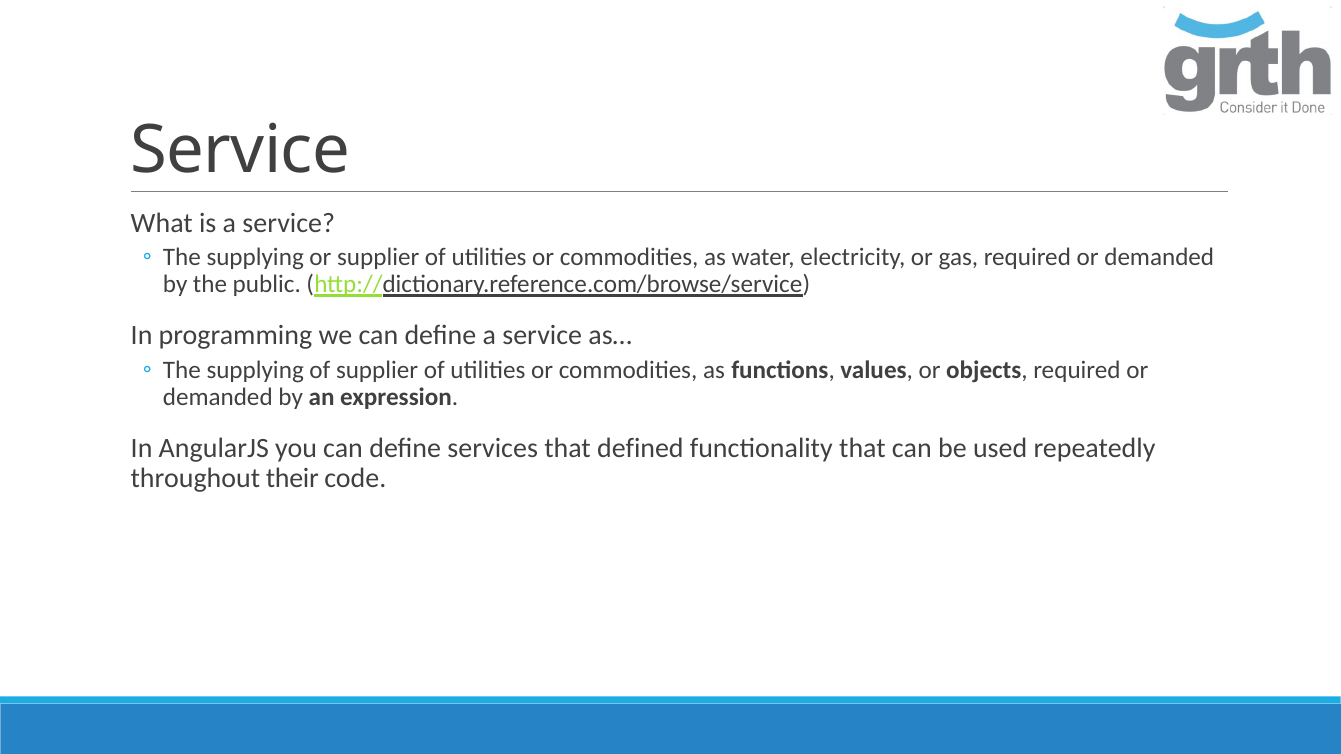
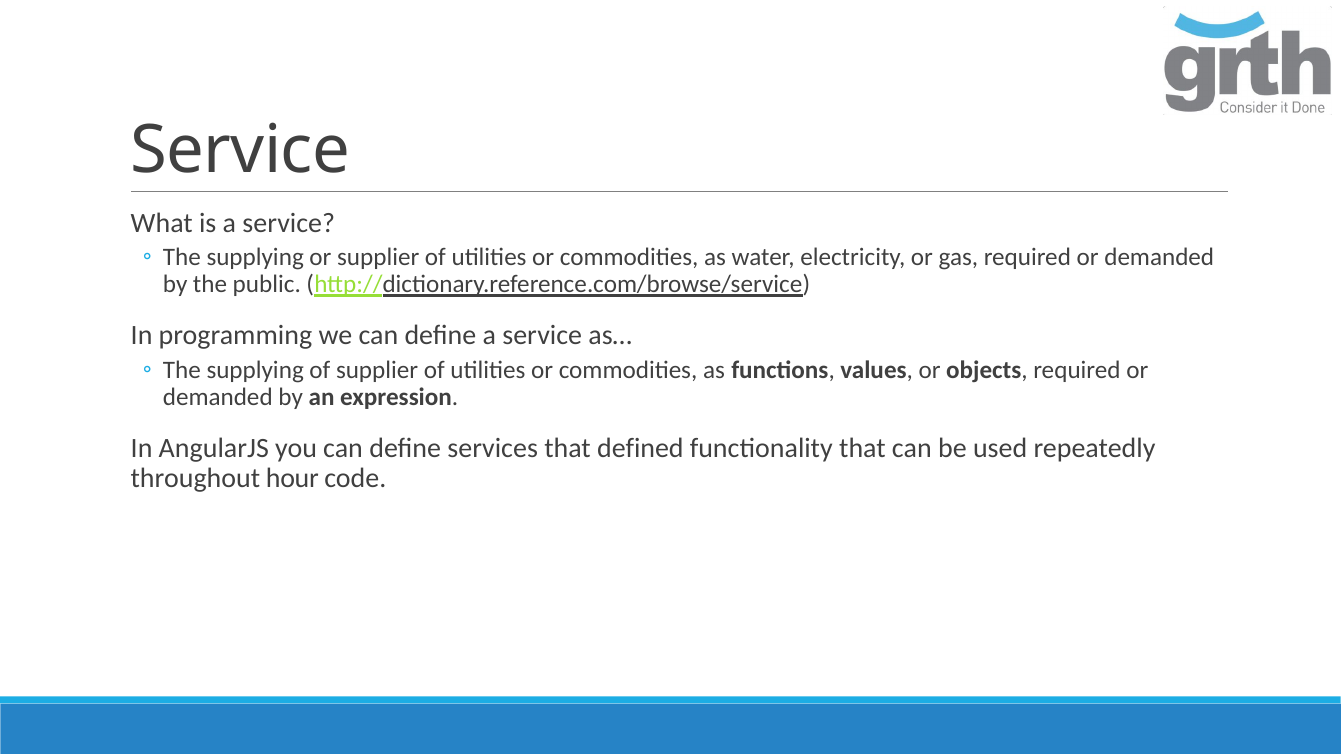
their: their -> hour (292, 479)
